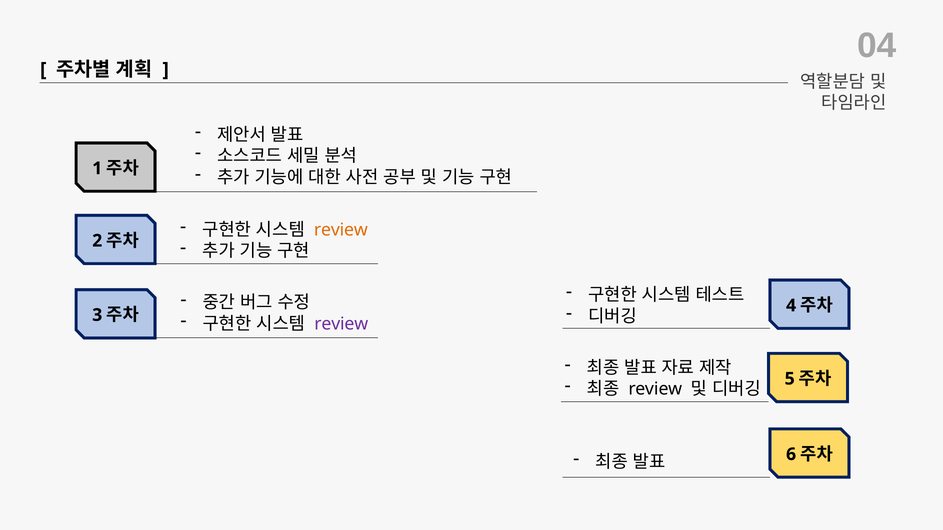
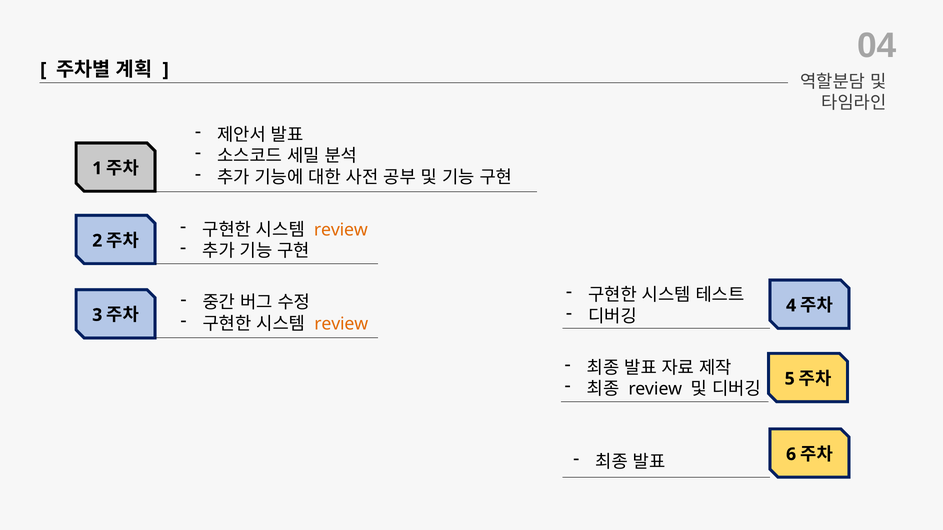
review colour: purple -> orange (341, 324)
